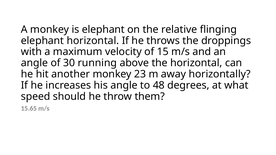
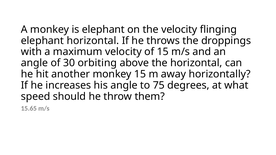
the relative: relative -> velocity (179, 29)
running: running -> orbiting (97, 63)
monkey 23: 23 -> 15 (140, 74)
48: 48 -> 75 (159, 85)
